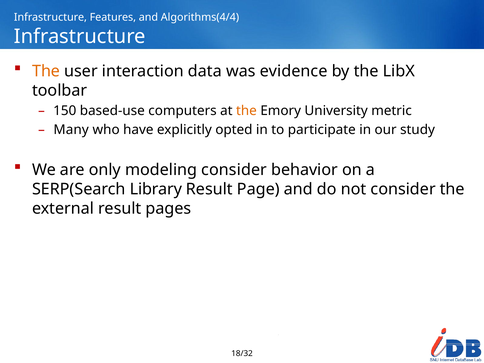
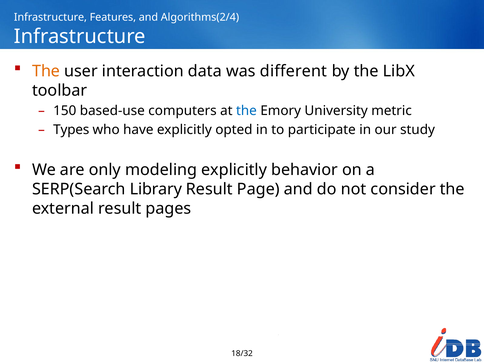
Algorithms(4/4: Algorithms(4/4 -> Algorithms(2/4 (200, 17)
evidence: evidence -> different (294, 71)
the colour: orange -> blue (246, 111)
Many: Many -> Types (71, 130)
modeling consider: consider -> explicitly (234, 170)
